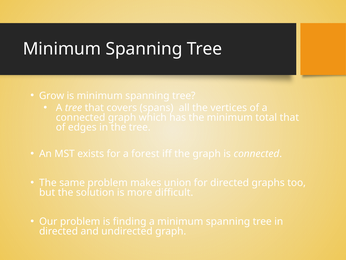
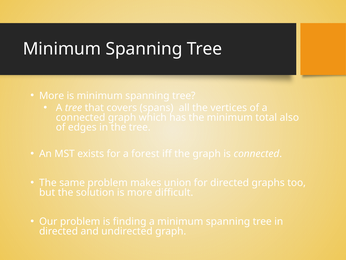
Grow: Grow -> More (52, 96)
total that: that -> also (289, 117)
